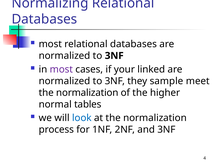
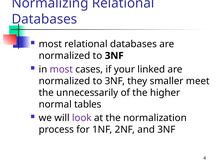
sample: sample -> smaller (167, 81)
normalization: normalization -> unnecessarily (87, 93)
look colour: blue -> purple (82, 118)
